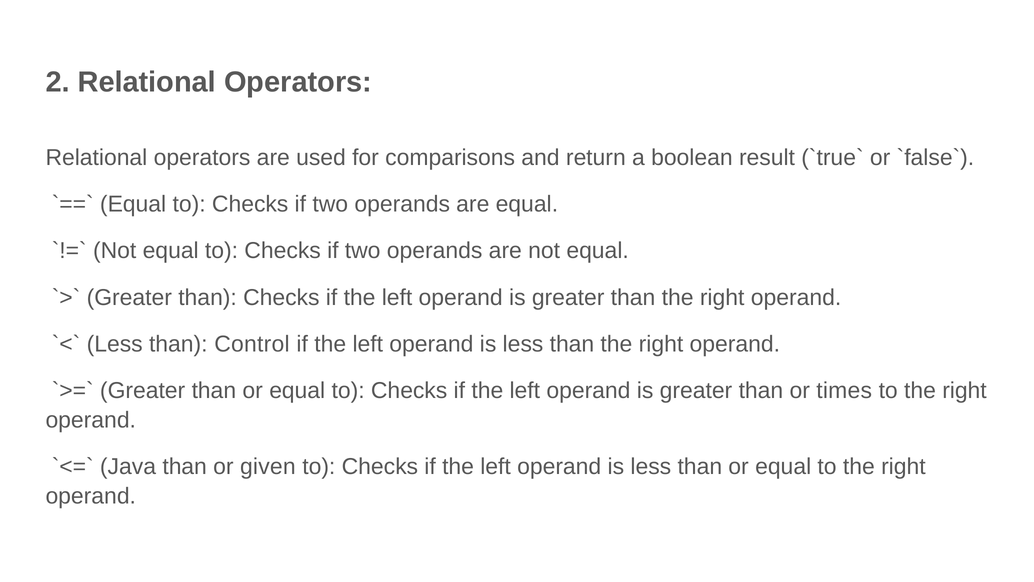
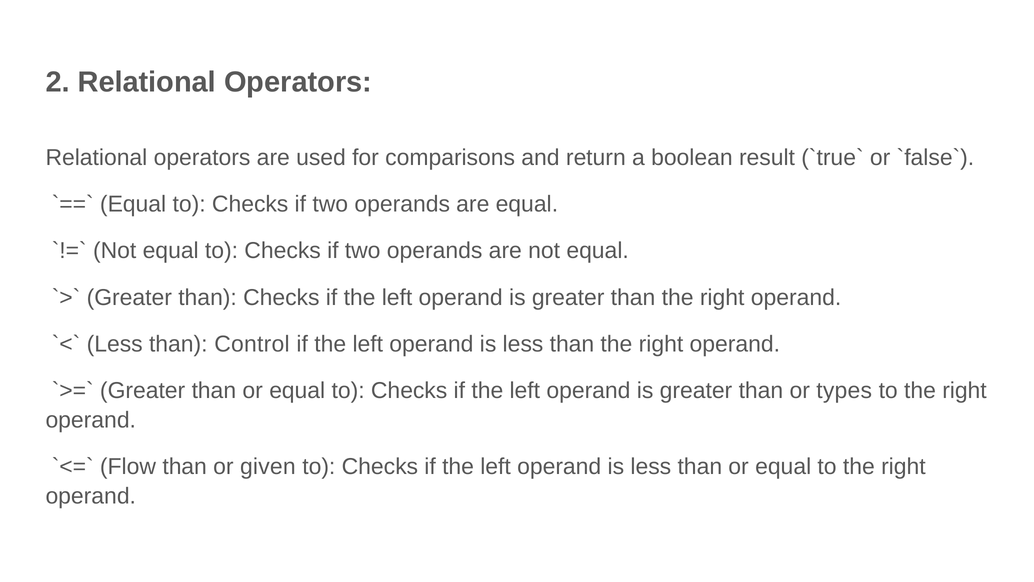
times: times -> types (844, 390)
Java: Java -> Flow (128, 466)
